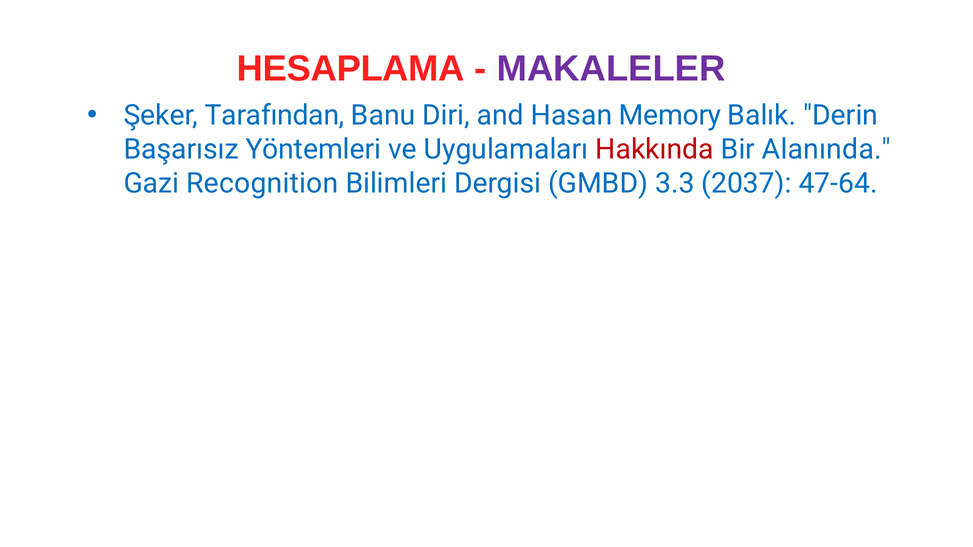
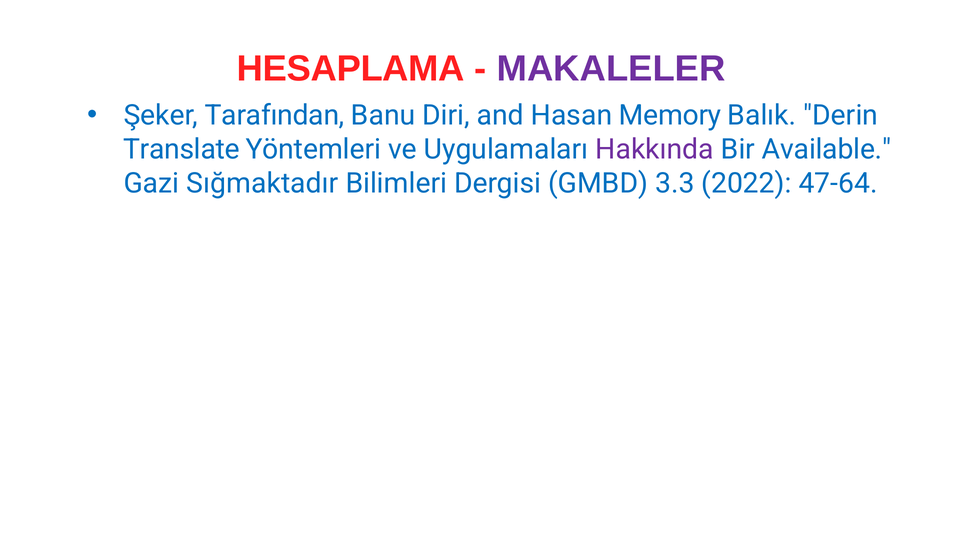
Başarısız: Başarısız -> Translate (181, 149)
Hakkında colour: red -> purple (655, 149)
Alanında: Alanında -> Available (827, 149)
Recognition: Recognition -> Sığmaktadır (262, 183)
2037: 2037 -> 2022 (746, 183)
